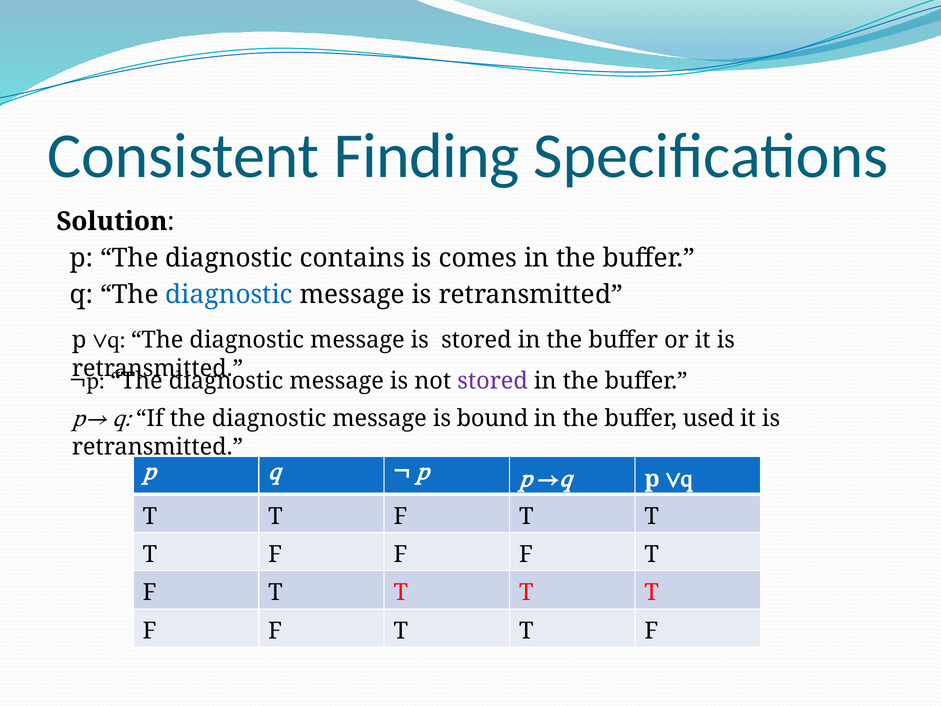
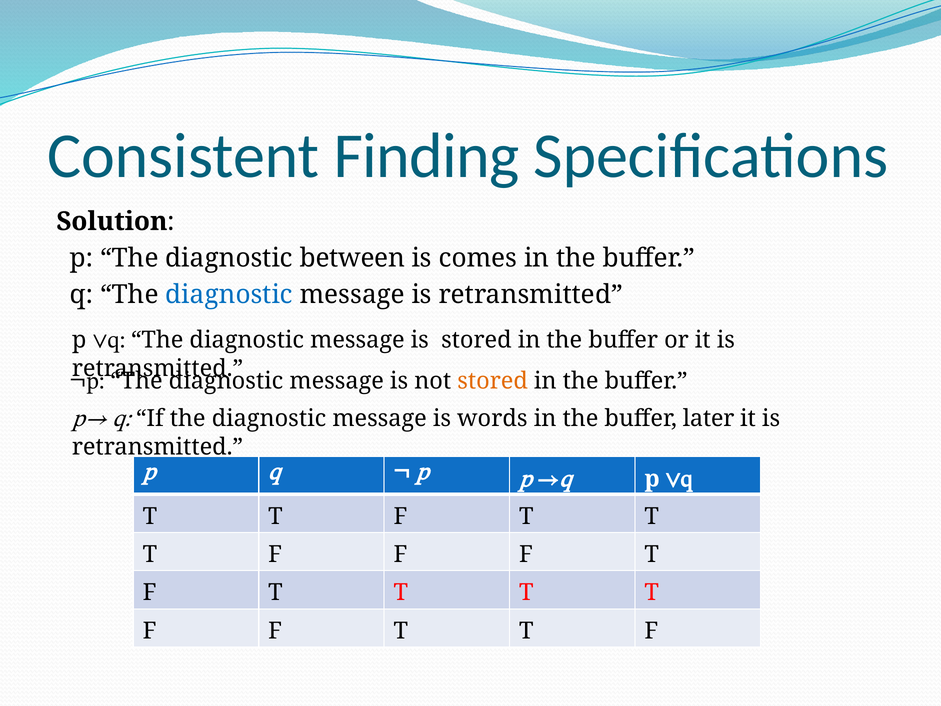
contains: contains -> between (352, 258)
stored colour: purple -> orange (493, 381)
bound: bound -> words (492, 419)
used: used -> later (709, 419)
